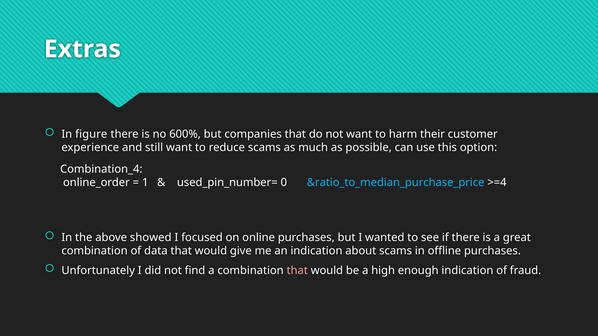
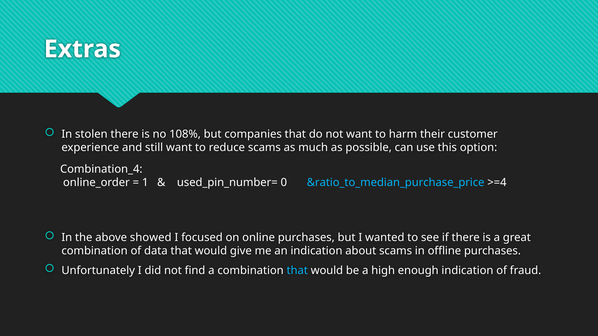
figure: figure -> stolen (91, 134)
600%: 600% -> 108% (185, 134)
that colour: pink -> light blue (297, 271)
